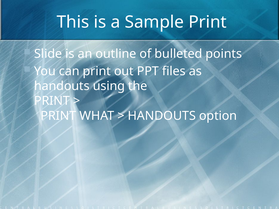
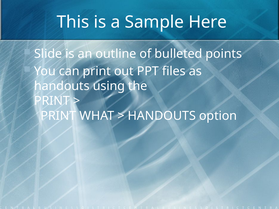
Sample Print: Print -> Here (208, 22)
